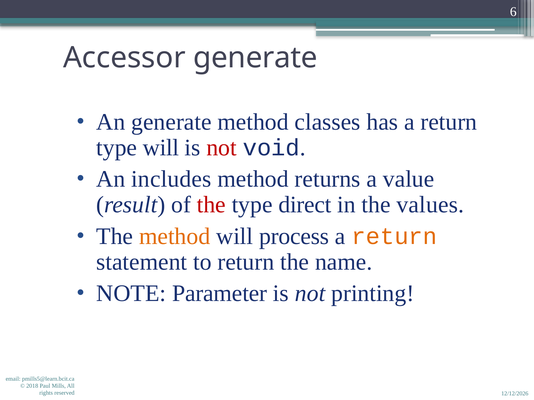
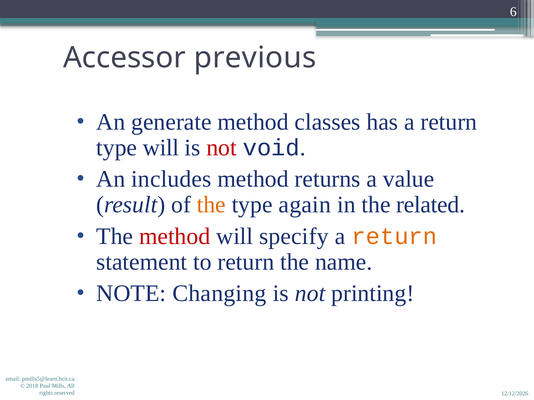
Accessor generate: generate -> previous (255, 58)
the colour: red -> orange (211, 205)
direct: direct -> again (305, 205)
values: values -> related (431, 205)
method colour: orange -> red (175, 237)
process: process -> specify (294, 237)
Parameter: Parameter -> Changing (219, 294)
